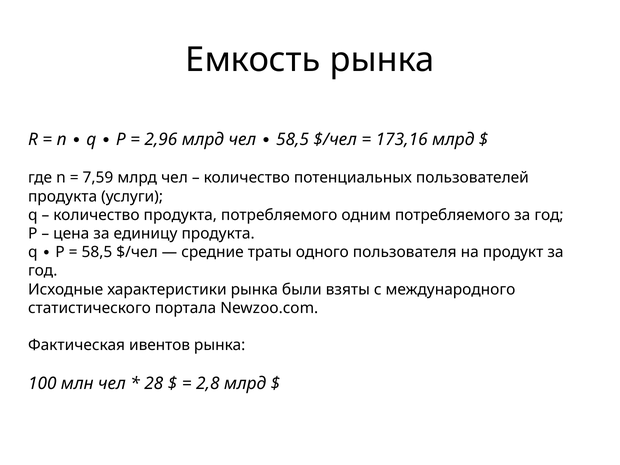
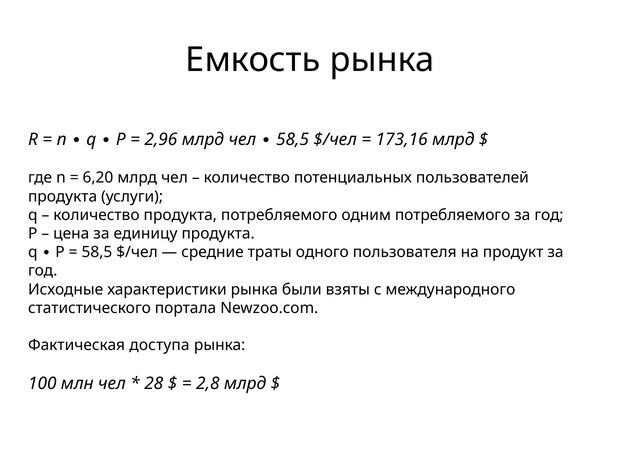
7,59: 7,59 -> 6,20 (98, 178)
ивентов: ивентов -> доступа (159, 345)
